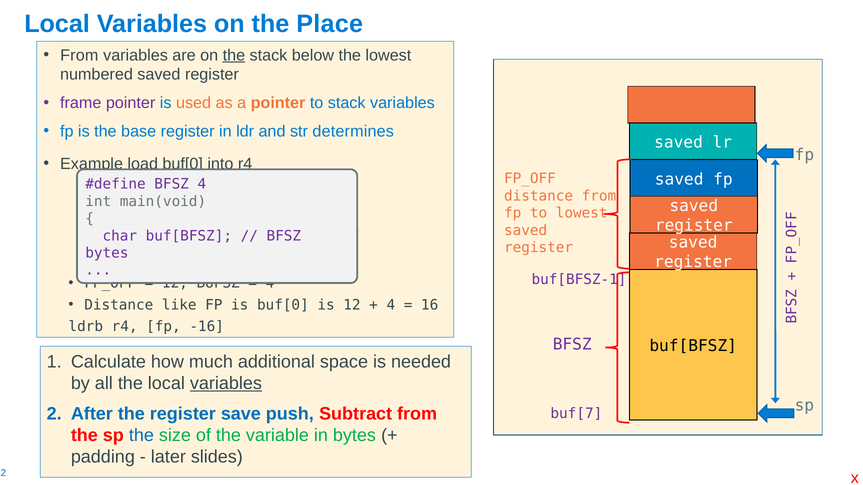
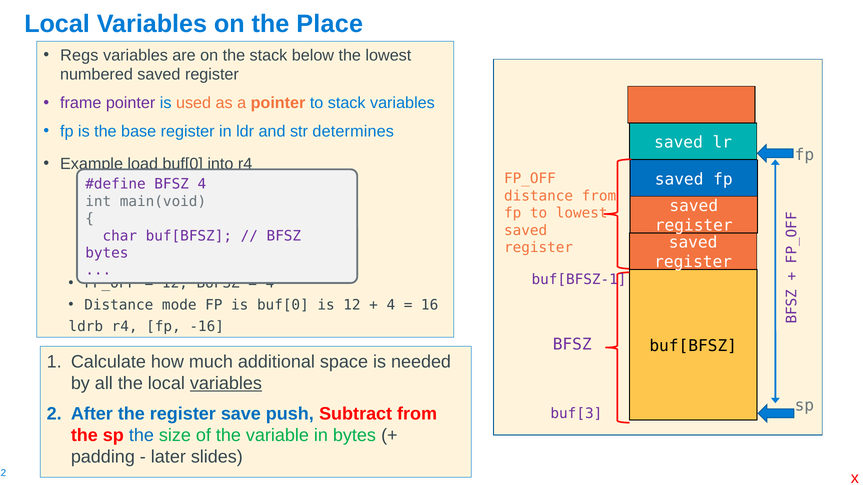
From: From -> Regs (79, 55)
the underline: present -> none (234, 55)
like: like -> mode (179, 305)
buf[7: buf[7 -> buf[3 (576, 414)
